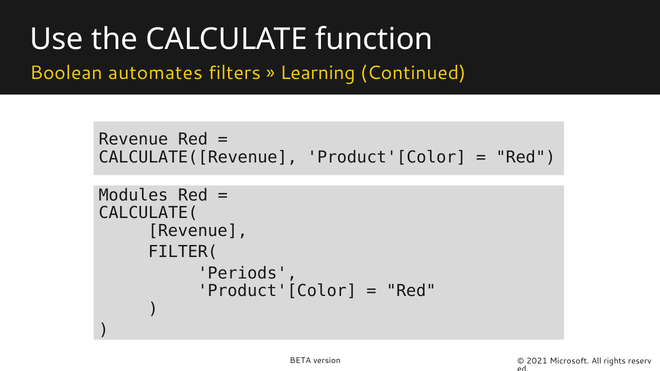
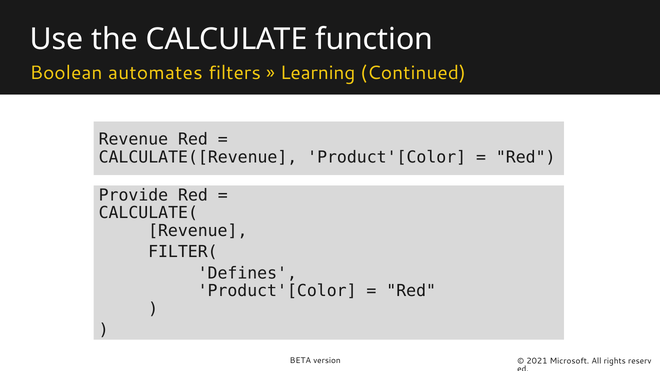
Modules: Modules -> Provide (133, 195)
Periods: Periods -> Defines (247, 273)
